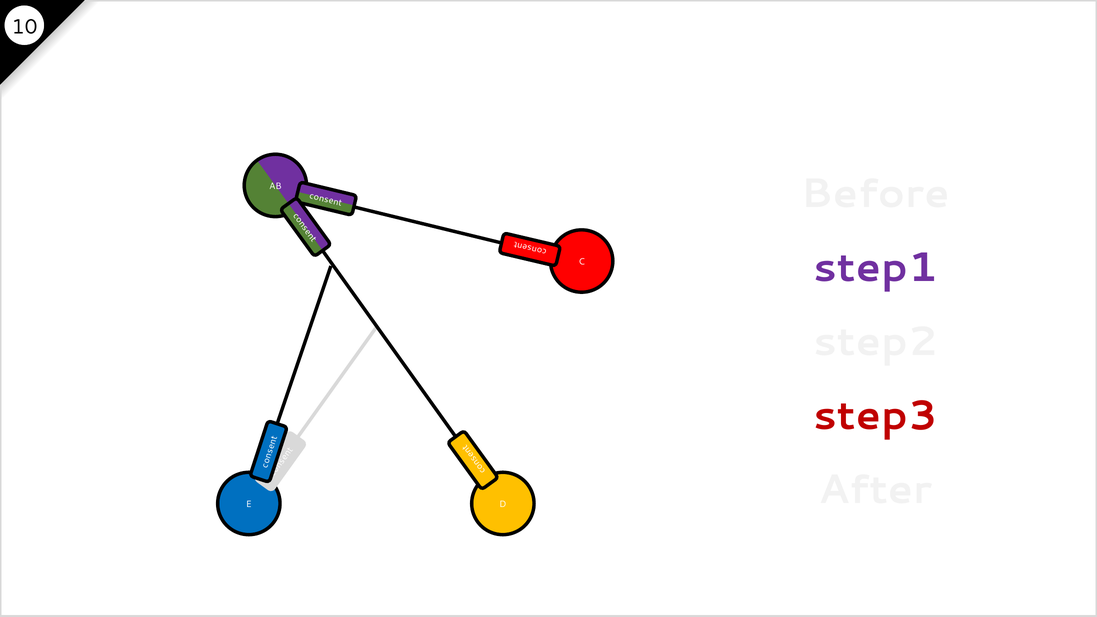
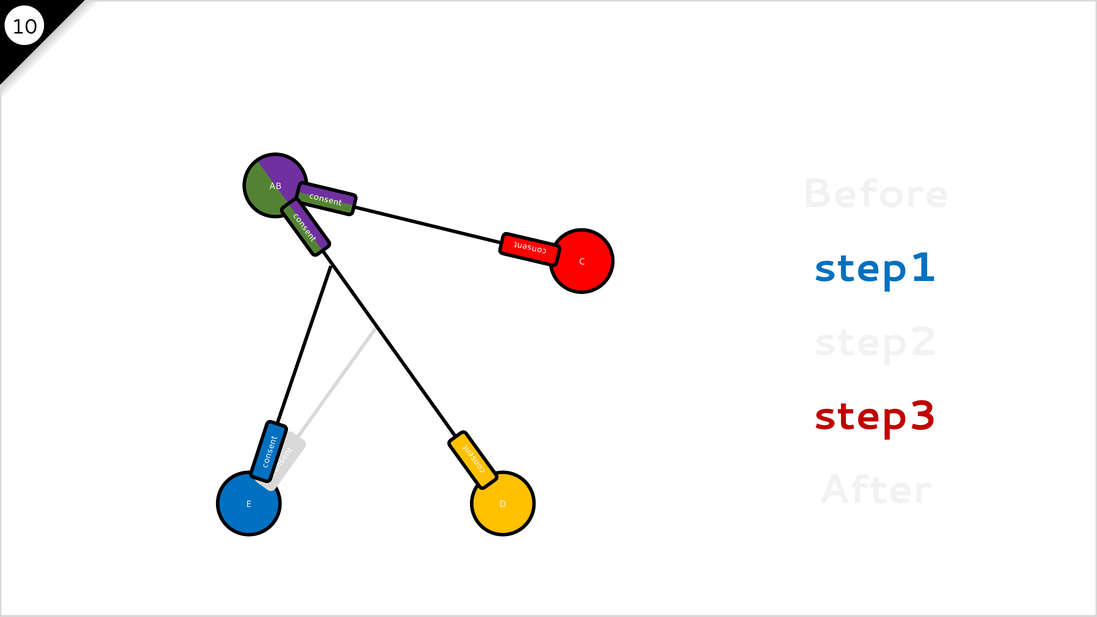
step1 colour: purple -> blue (875, 268)
